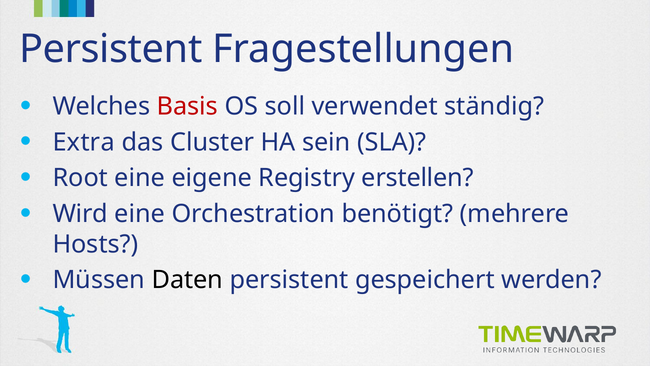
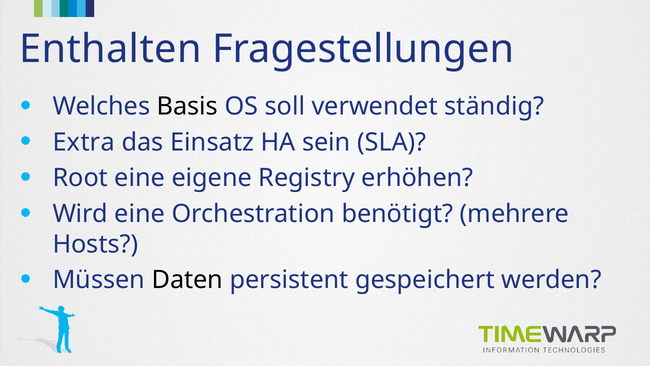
Persistent: Persistent -> Enthalten (110, 49)
Basis colour: red -> black (187, 106)
Cluster: Cluster -> Einsatz (212, 142)
erstellen: erstellen -> erhöhen (417, 178)
